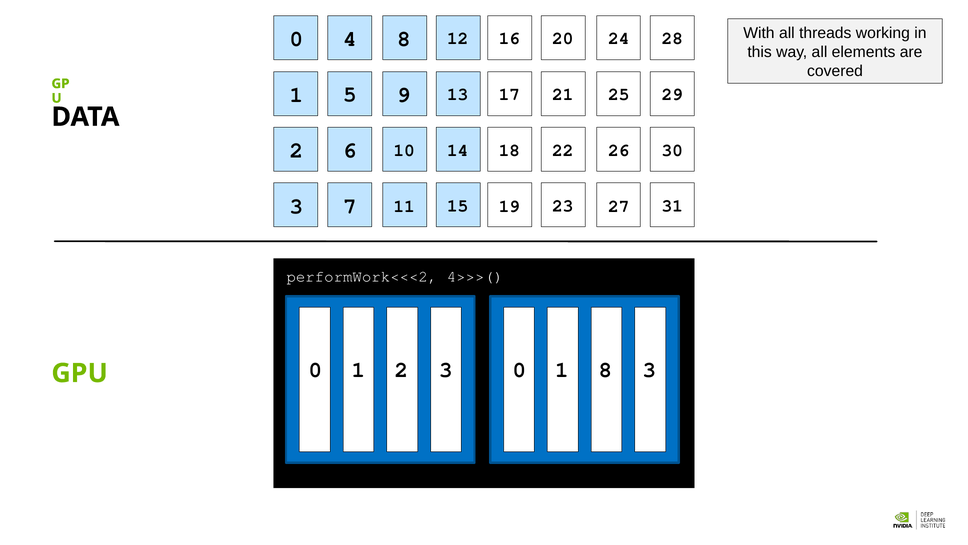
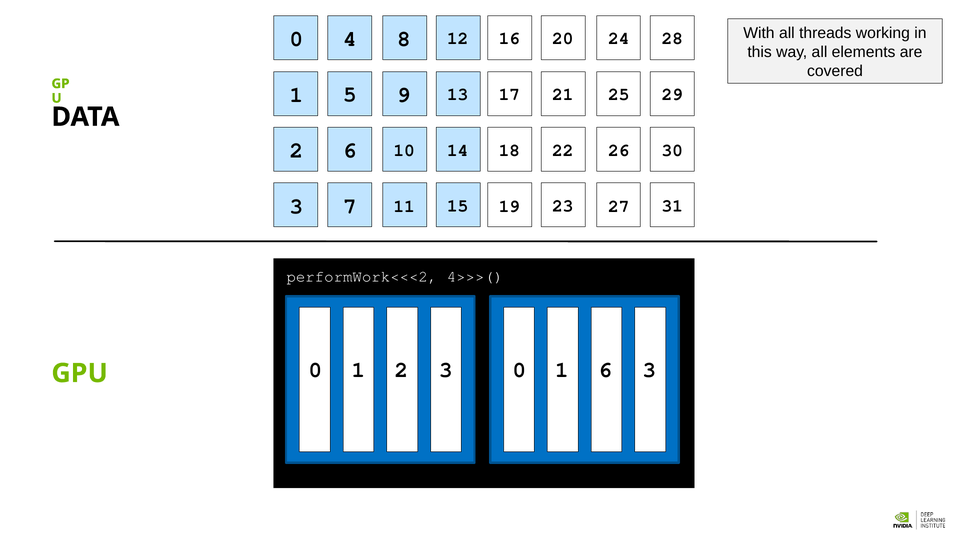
1 8: 8 -> 6 (605, 369)
